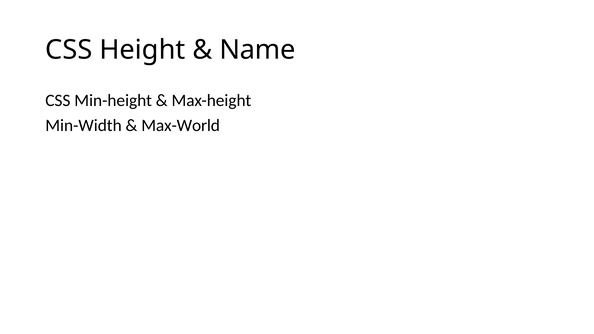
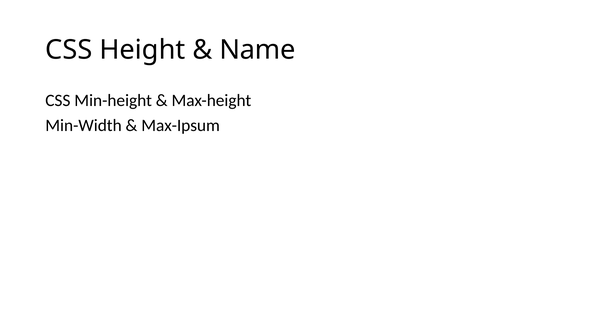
Max-World: Max-World -> Max-Ipsum (181, 125)
